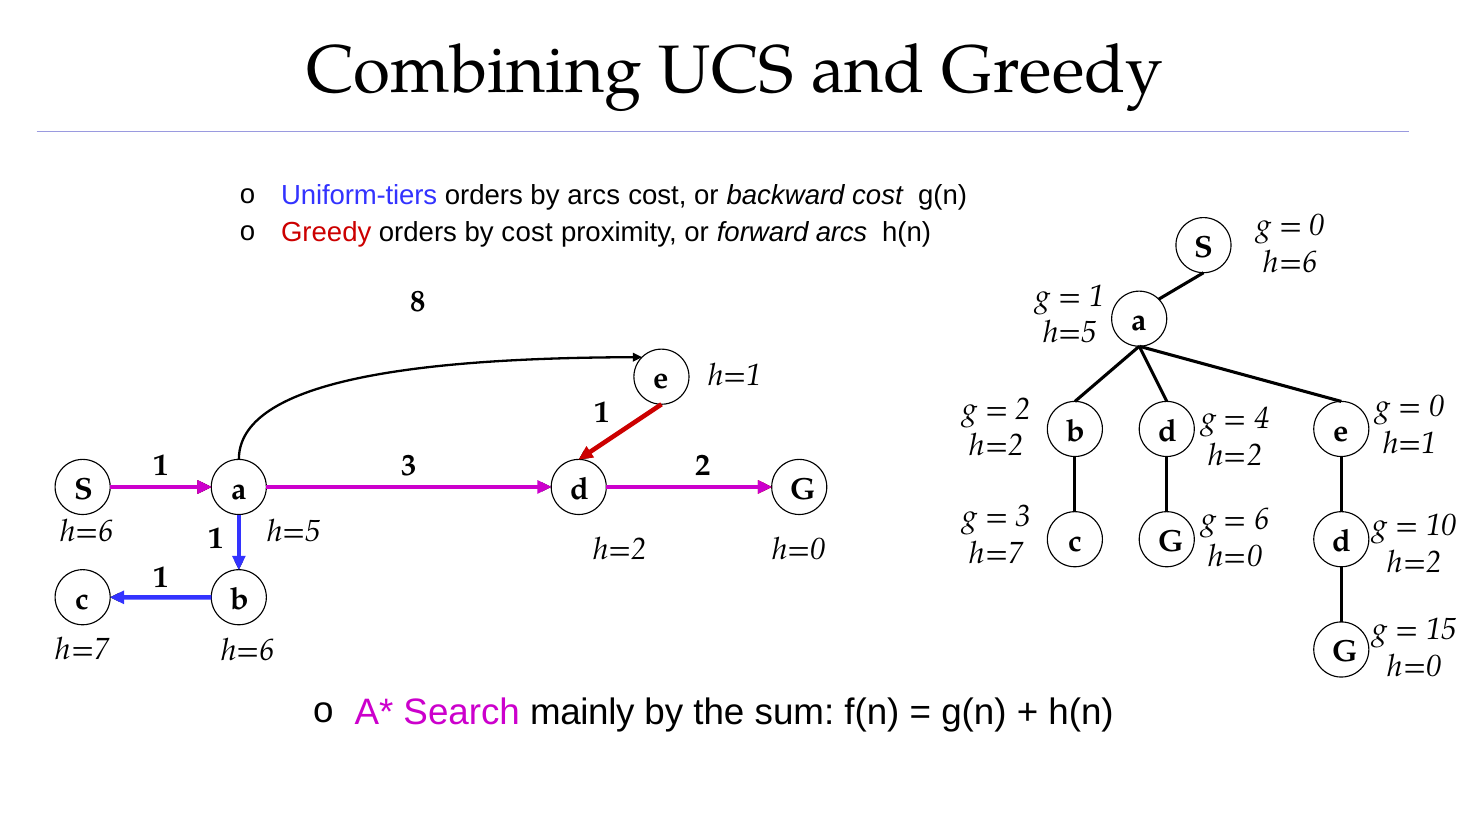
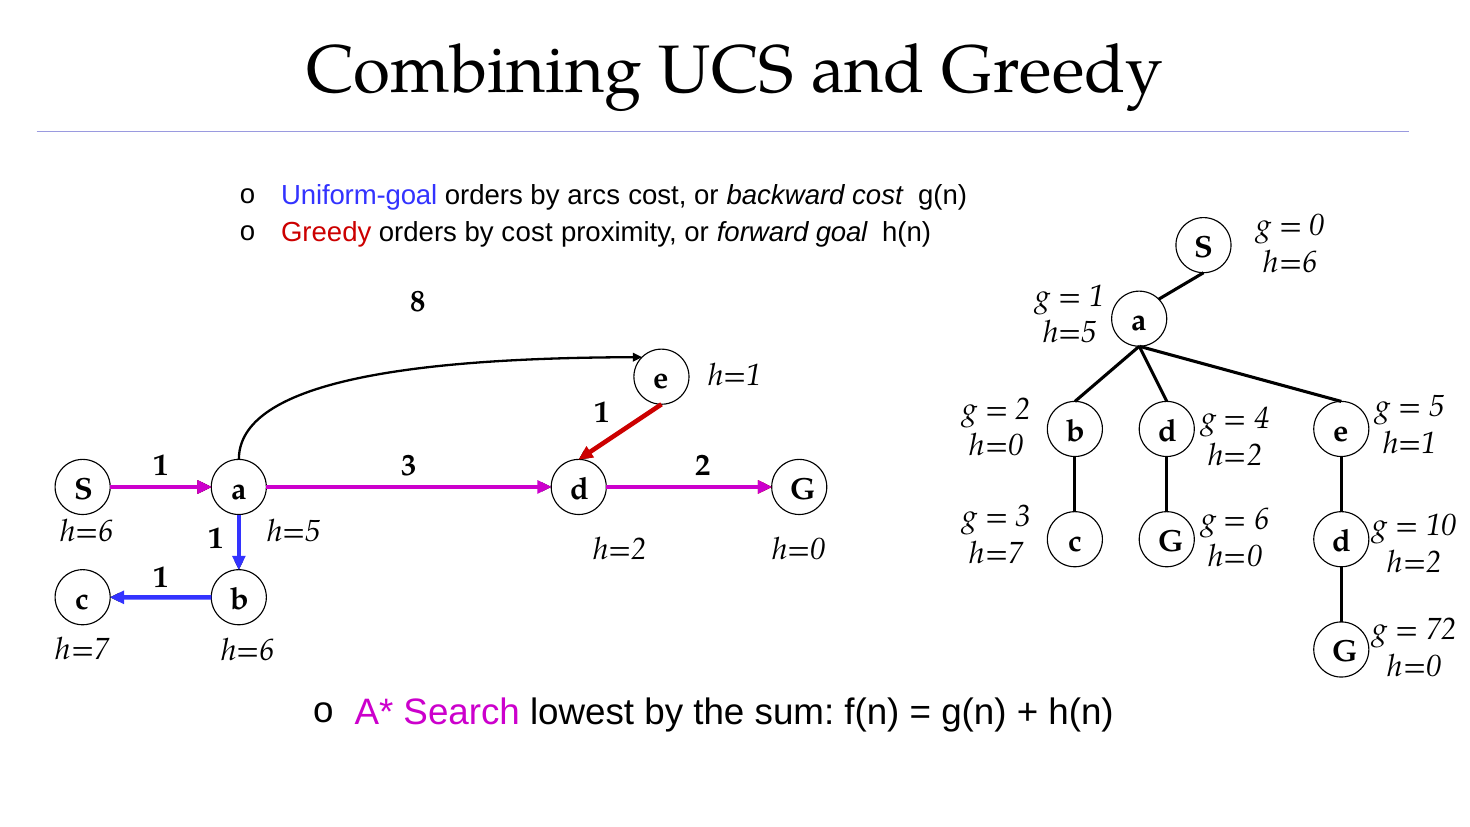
Uniform-tiers: Uniform-tiers -> Uniform-goal (359, 196)
forward arcs: arcs -> goal (842, 232)
0: 0 -> 5 (1437, 406)
h=2: h=2 -> h=0 (997, 446)
15: 15 -> 72 (1442, 629)
mainly: mainly -> lowest (582, 712)
